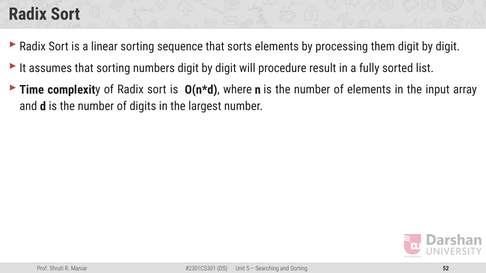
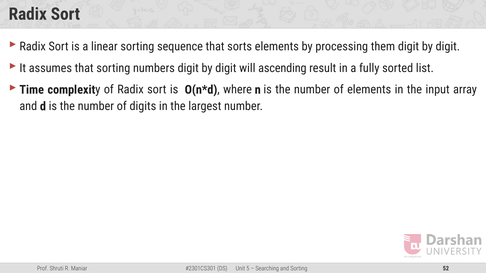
procedure: procedure -> ascending (282, 68)
